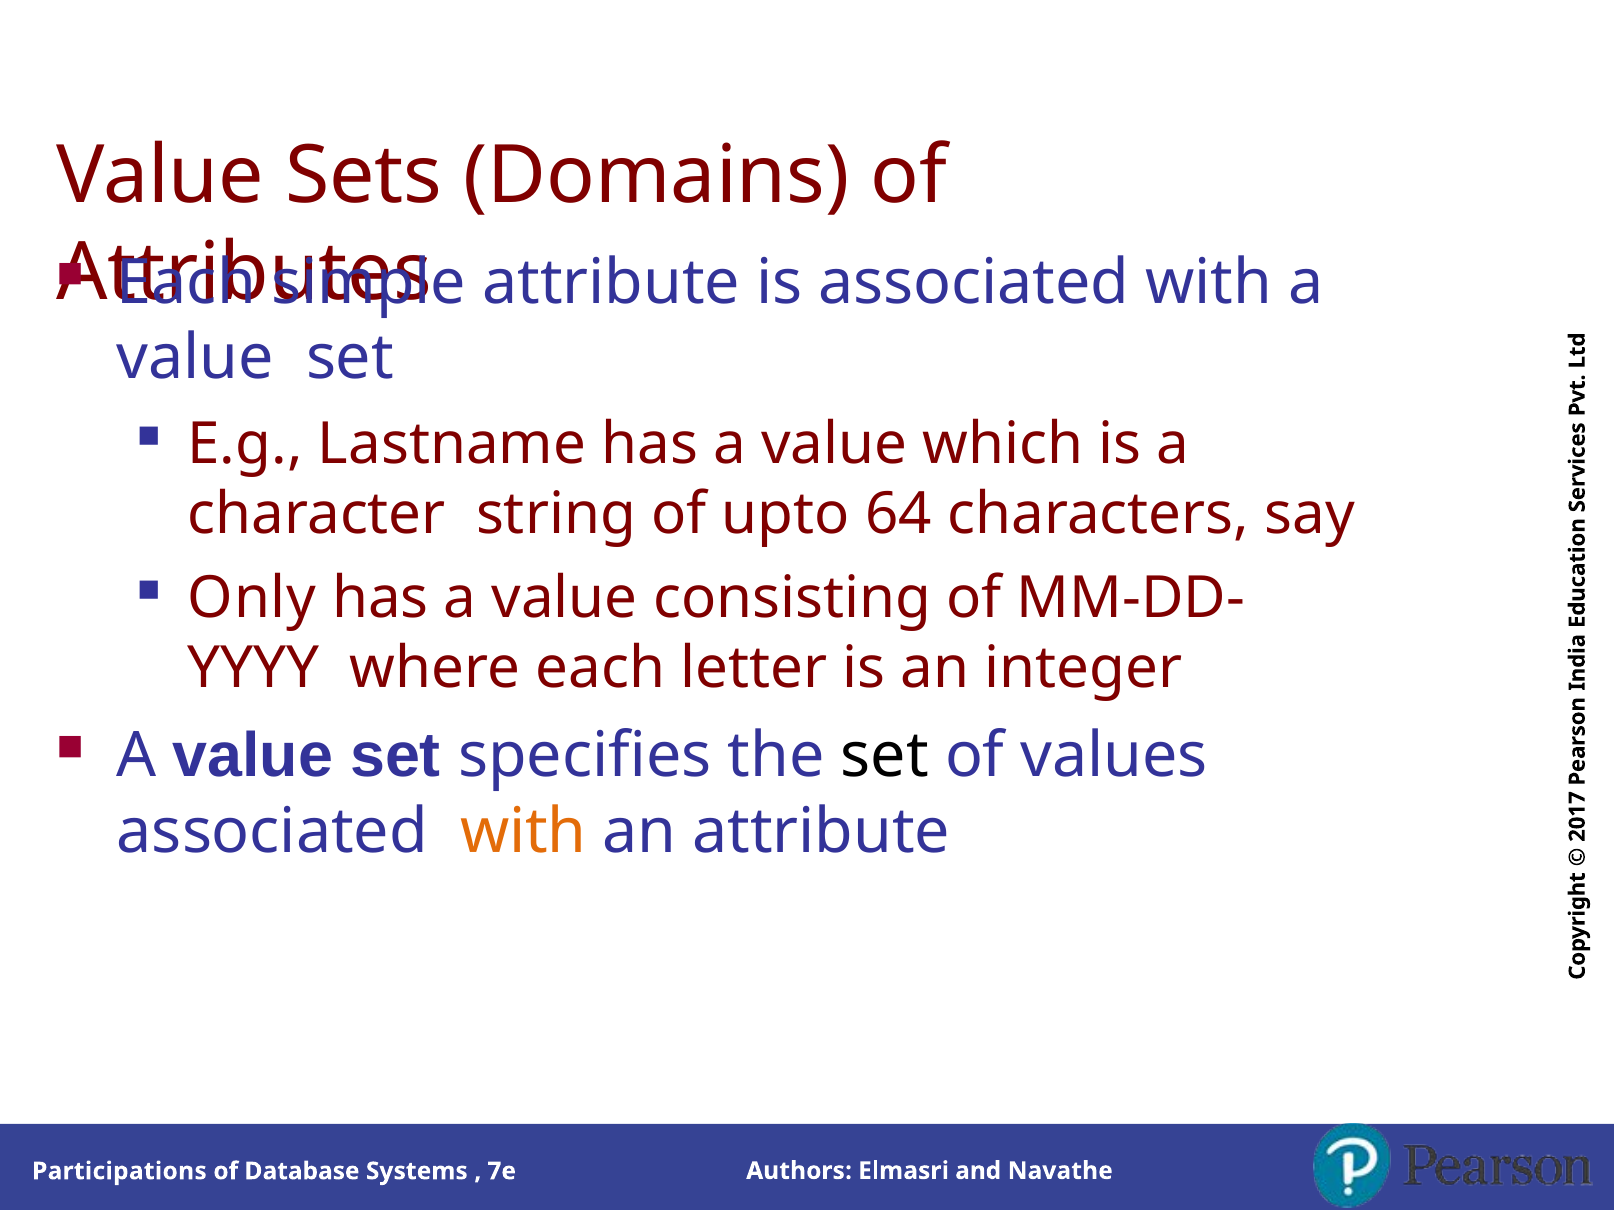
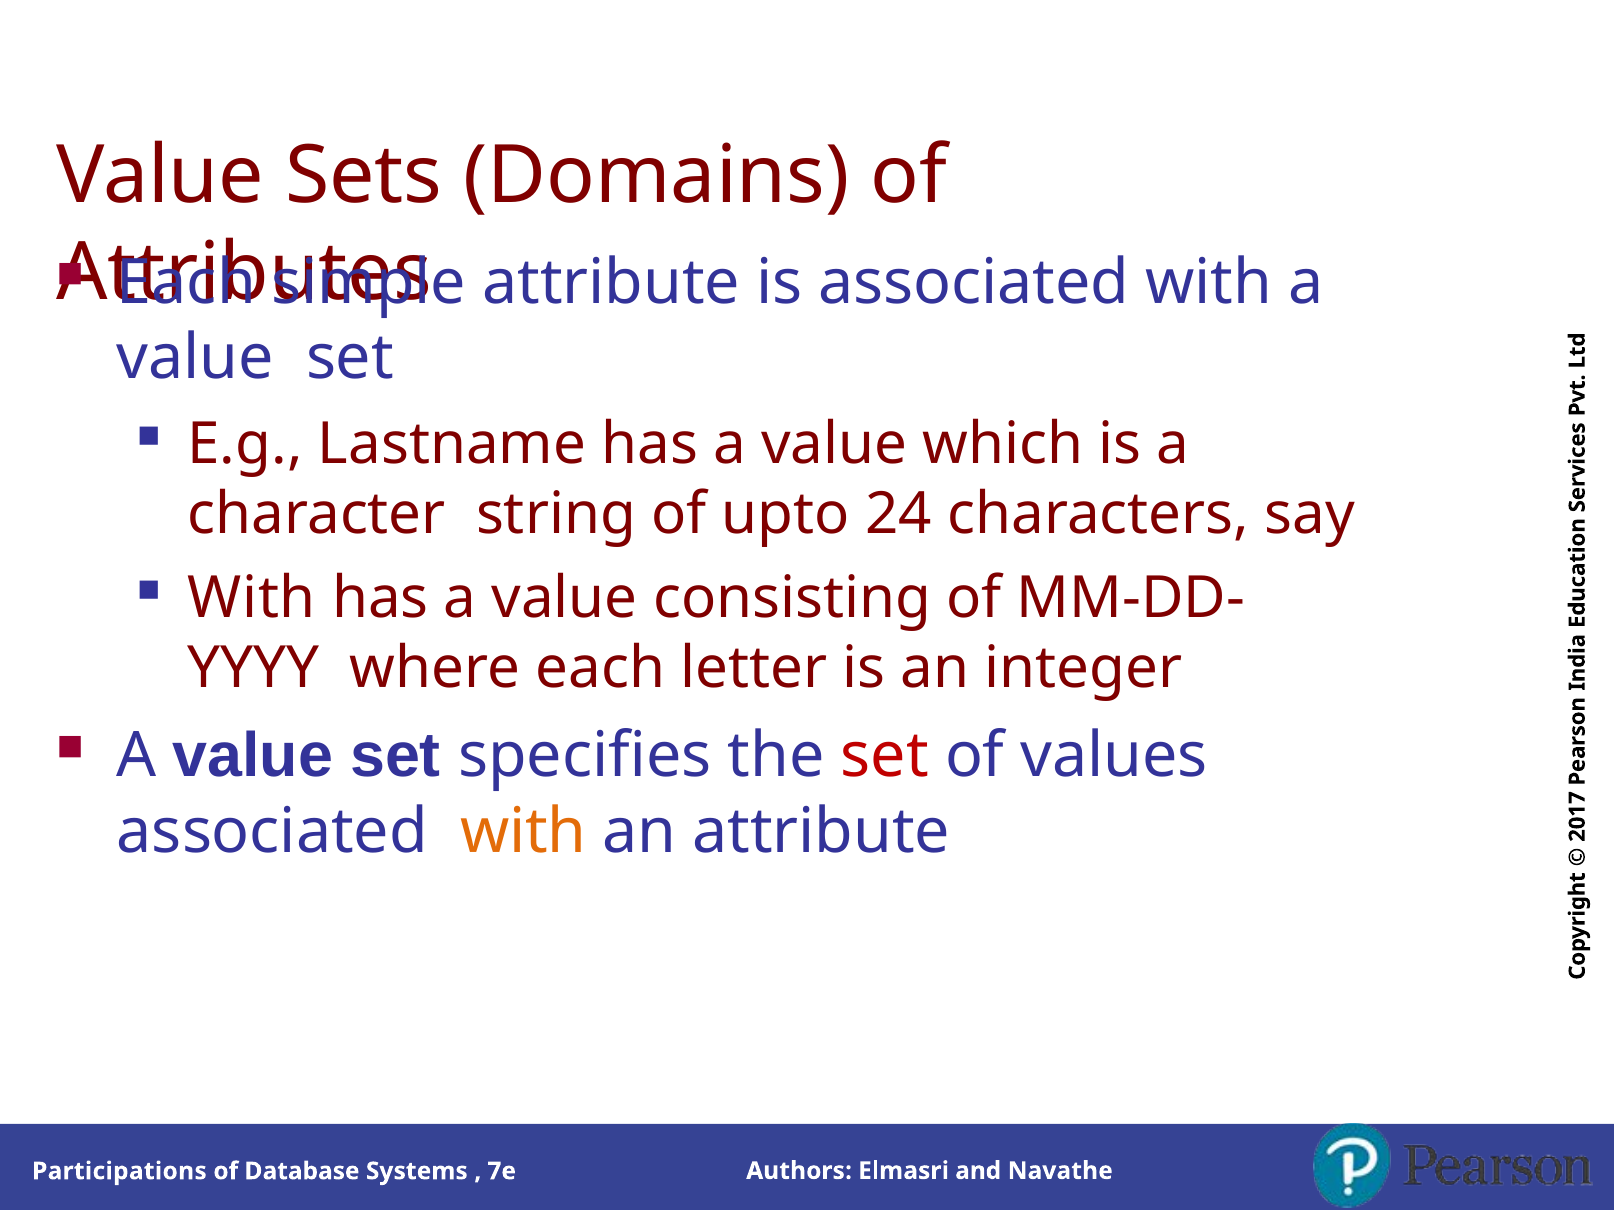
64: 64 -> 24 (899, 515)
Only: Only -> With (252, 599)
set colour: black -> red (885, 756)
